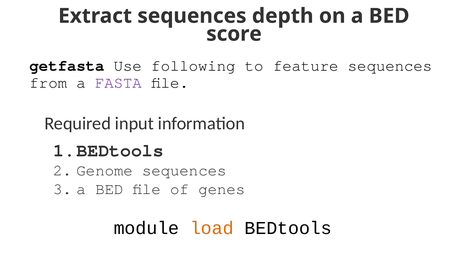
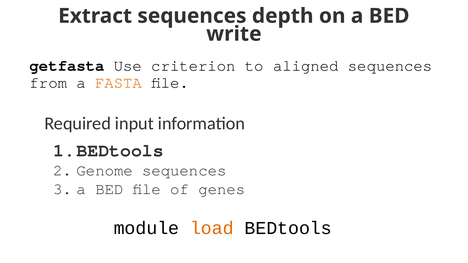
score: score -> write (234, 34)
following: following -> criterion (193, 66)
feature: feature -> aligned (306, 66)
FASTA colour: purple -> orange (119, 83)
